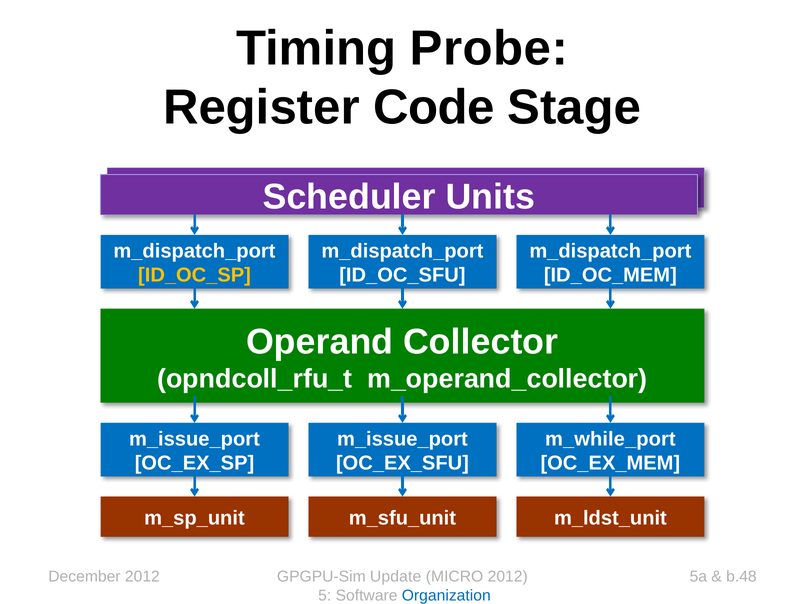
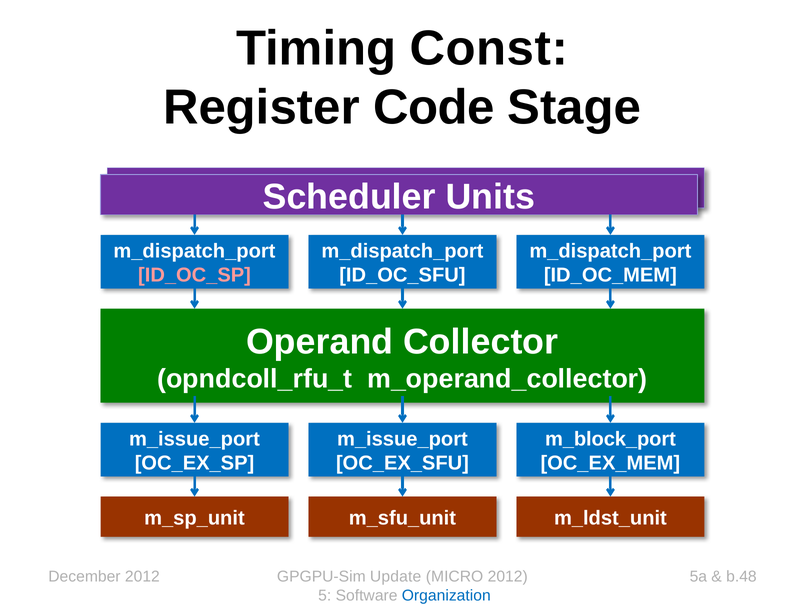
Probe: Probe -> Const (489, 48)
ID_OC_SP colour: yellow -> pink (195, 275)
m_while_port: m_while_port -> m_block_port (610, 439)
